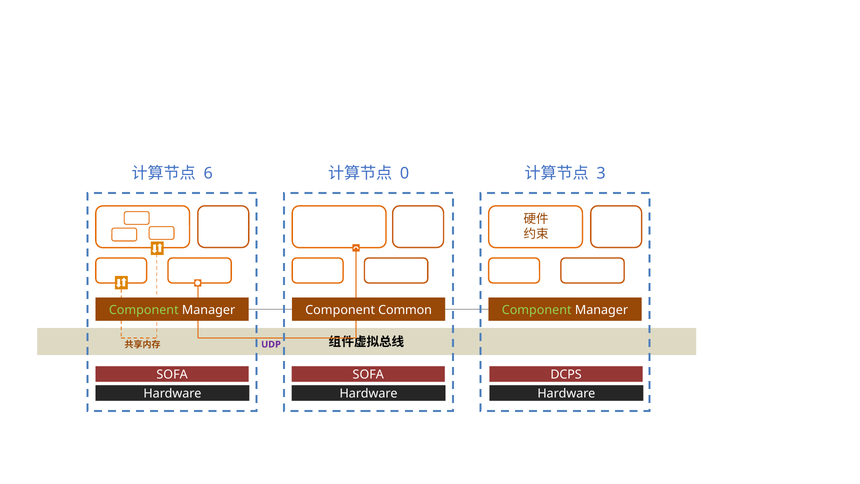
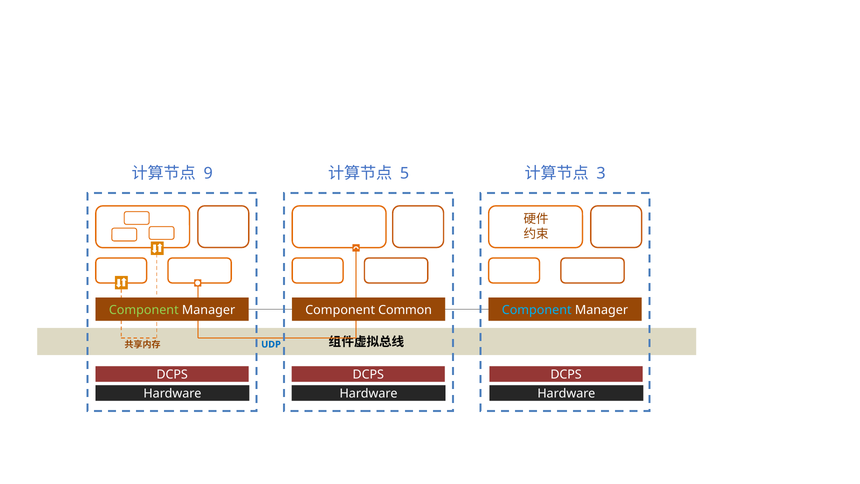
6: 6 -> 9 (208, 173)
0: 0 -> 5 (405, 173)
Component colour: light green -> light blue (537, 310)
UDP colour: purple -> blue (271, 344)
SOFA: SOFA -> DCPS (172, 375)
SOFA: SOFA -> DCPS (368, 375)
